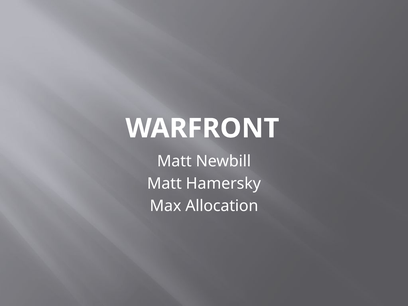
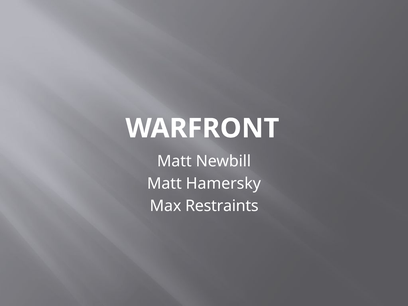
Allocation: Allocation -> Restraints (222, 206)
